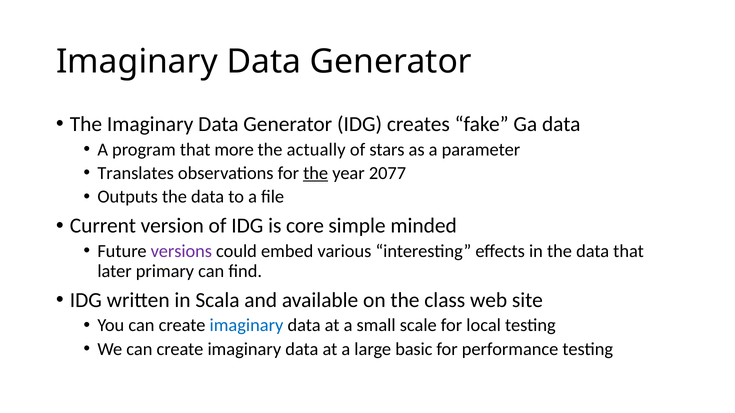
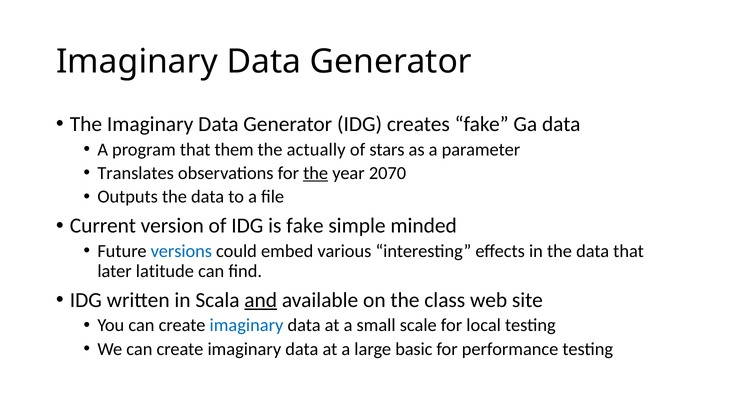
more: more -> them (234, 150)
2077: 2077 -> 2070 (387, 173)
is core: core -> fake (305, 226)
versions colour: purple -> blue (181, 251)
primary: primary -> latitude (165, 271)
and underline: none -> present (261, 300)
